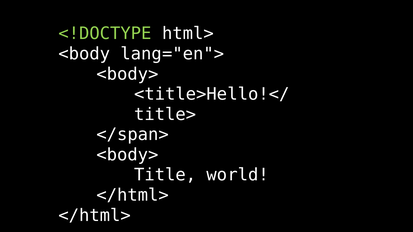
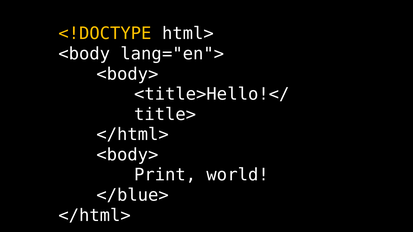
<!DOCTYPE colour: light green -> yellow (105, 34)
</span>: </span> -> </html> (133, 135)
Title: Title -> Print (165, 175)
</html>: </html> -> </blue> (133, 195)
